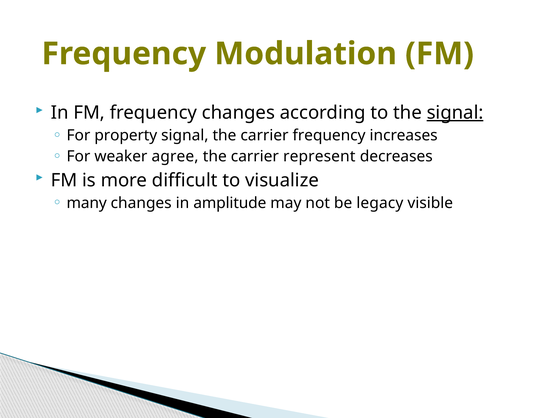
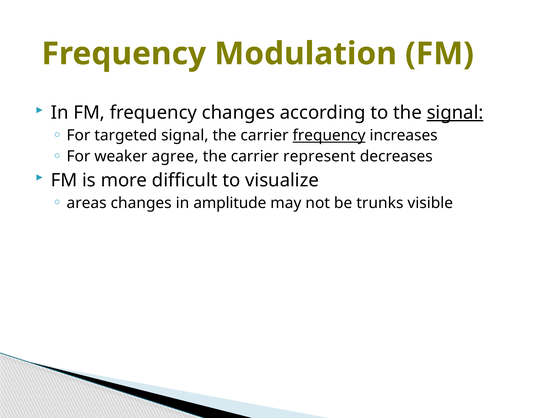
property: property -> targeted (126, 135)
frequency underline: none -> present (329, 135)
many: many -> areas (87, 203)
legacy: legacy -> trunks (380, 203)
